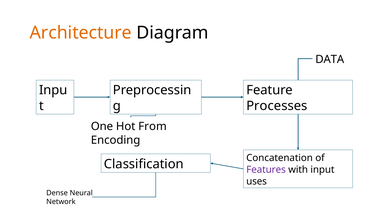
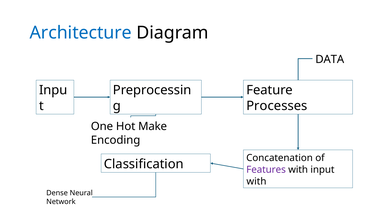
Architecture colour: orange -> blue (81, 33)
From: From -> Make (153, 126)
uses: uses -> with (256, 181)
